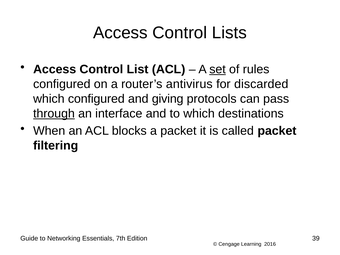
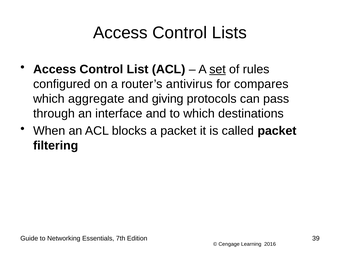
discarded: discarded -> compares (261, 84)
which configured: configured -> aggregate (96, 99)
through underline: present -> none (54, 114)
